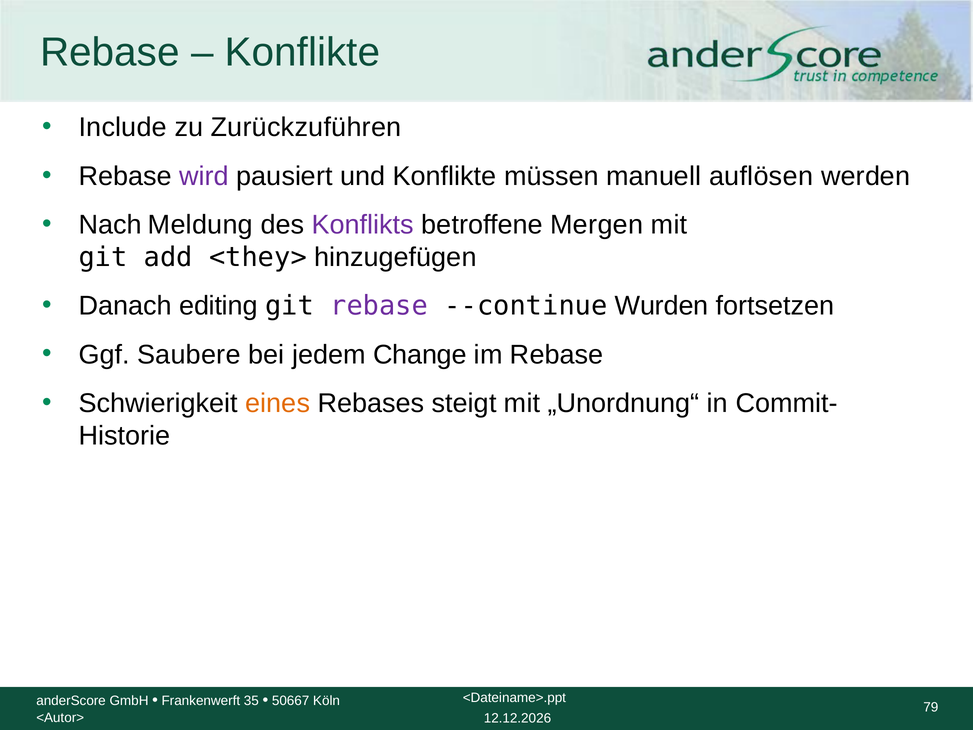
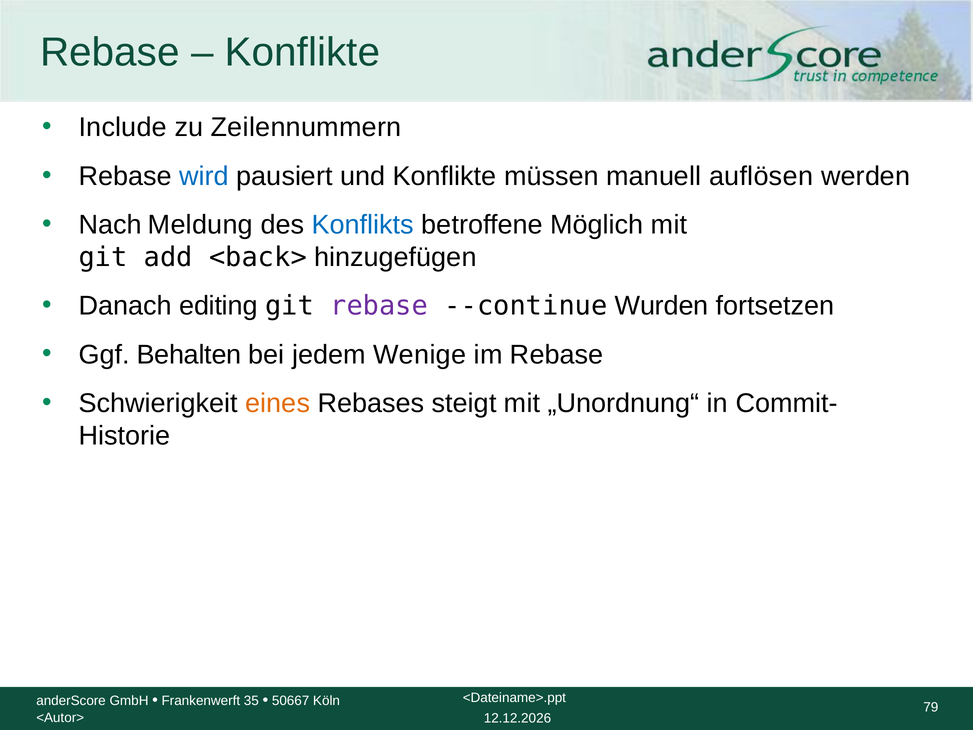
Zurückzuführen: Zurückzuführen -> Zeilennummern (306, 127)
wird colour: purple -> blue (204, 176)
Konflikts colour: purple -> blue (363, 225)
Mergen: Mergen -> Möglich (597, 225)
<they>: <they> -> <back> (258, 257)
Saubere: Saubere -> Behalten (189, 354)
Change: Change -> Wenige (420, 354)
